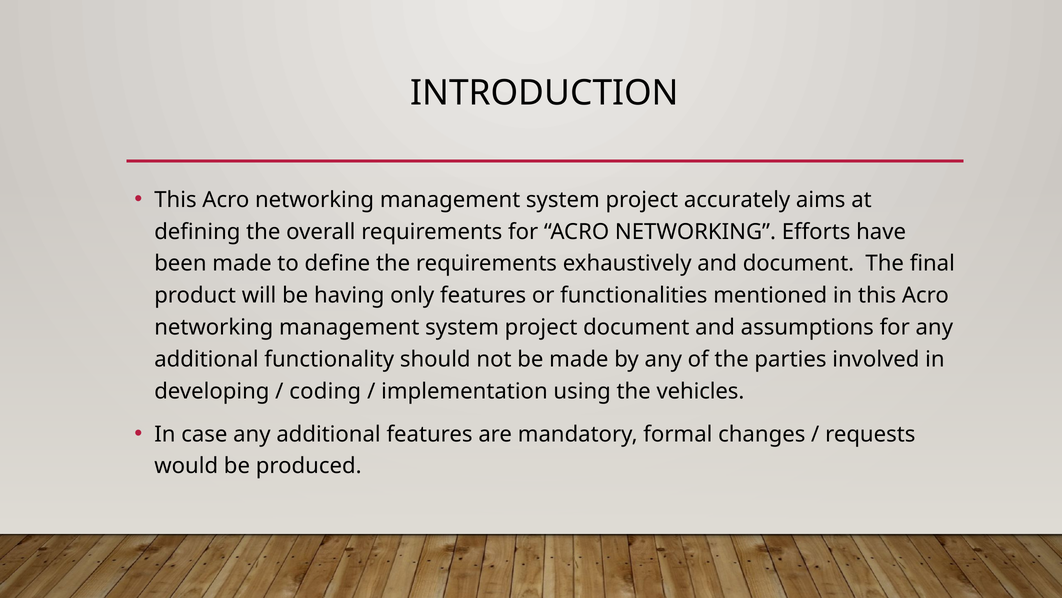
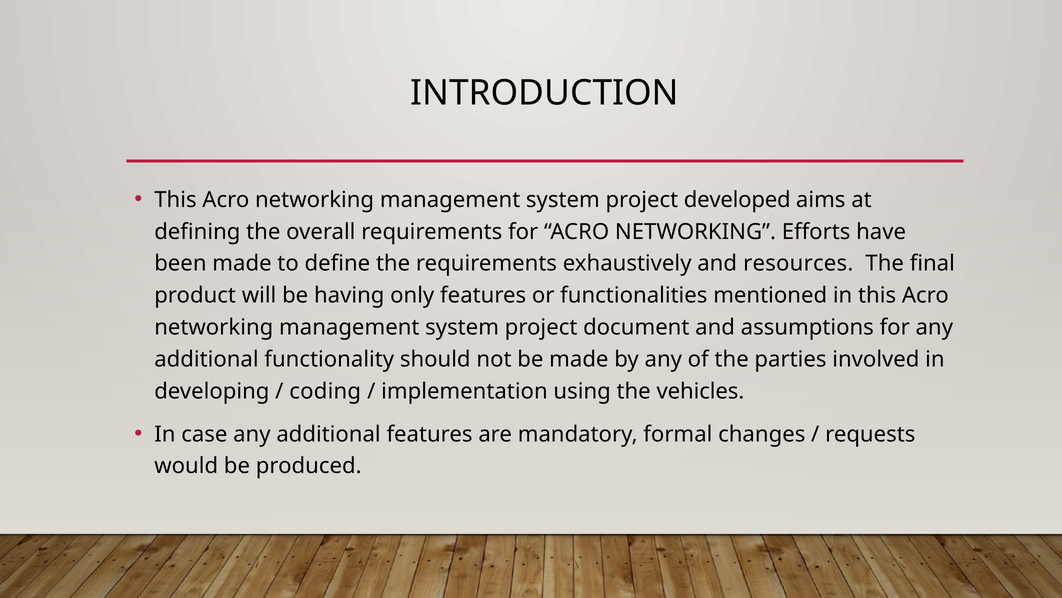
accurately: accurately -> developed (737, 200)
and document: document -> resources (798, 263)
